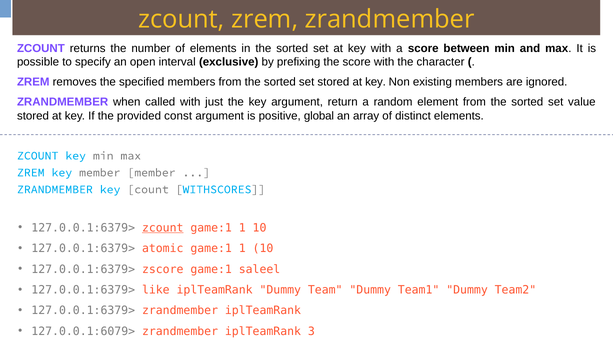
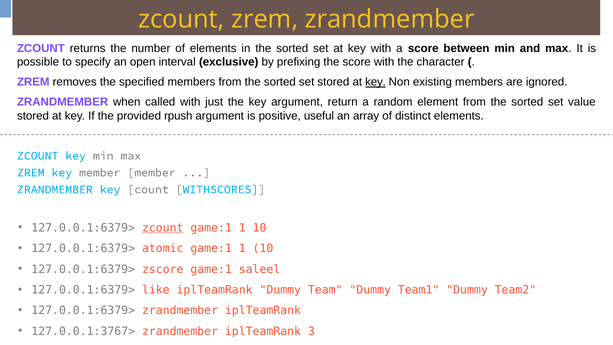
key underline: none -> present (375, 82)
const: const -> rpush (178, 116)
global: global -> useful (319, 116)
127.0.0.1:6079>: 127.0.0.1:6079> -> 127.0.0.1:3767> (83, 331)
